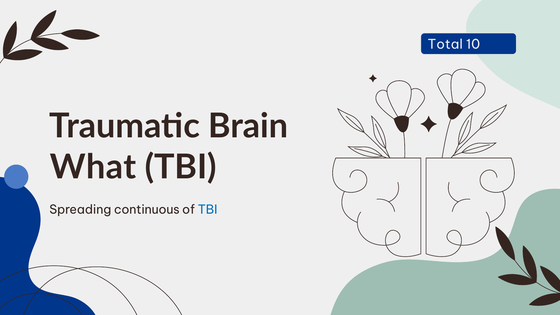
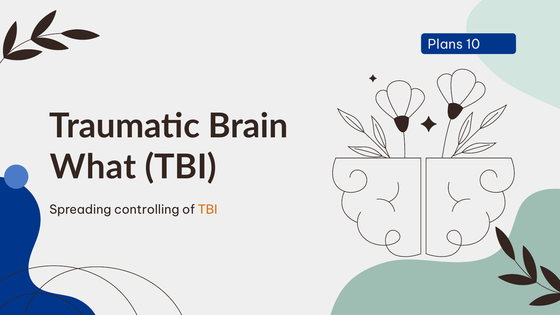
Total: Total -> Plans (445, 45)
continuous: continuous -> controlling (147, 210)
TBI colour: blue -> orange (208, 210)
